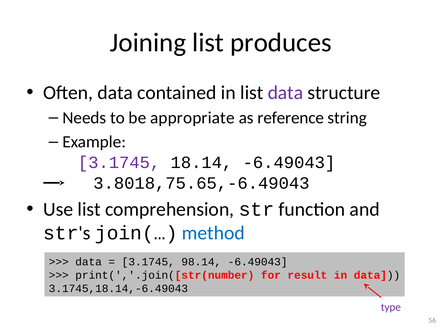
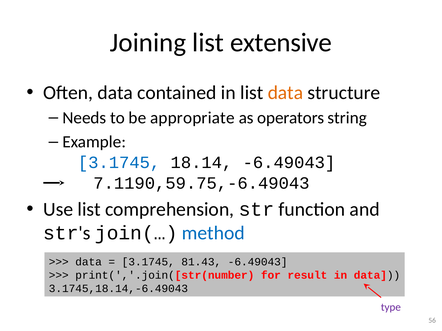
produces: produces -> extensive (281, 43)
data colour: purple -> orange (285, 93)
reference: reference -> operators (291, 118)
3.1745 colour: purple -> blue (119, 163)
3.8018,75.65,-6.49043: 3.8018,75.65,-6.49043 -> 7.1190,59.75,-6.49043 (201, 183)
98.14: 98.14 -> 81.43 (201, 262)
